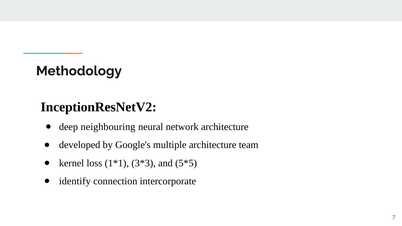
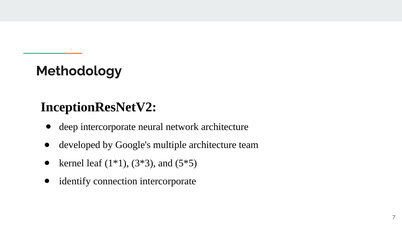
deep neighbouring: neighbouring -> intercorporate (108, 127)
loss: loss -> leaf (94, 163)
